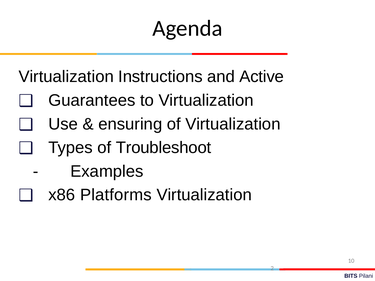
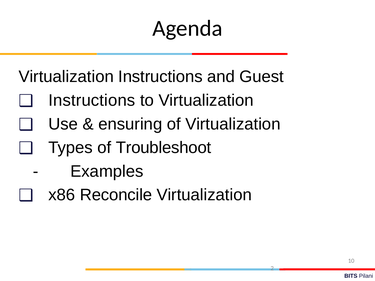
Active: Active -> Guest (262, 77)
Guarantees: Guarantees -> Instructions (92, 100)
Platforms: Platforms -> Reconcile (116, 195)
